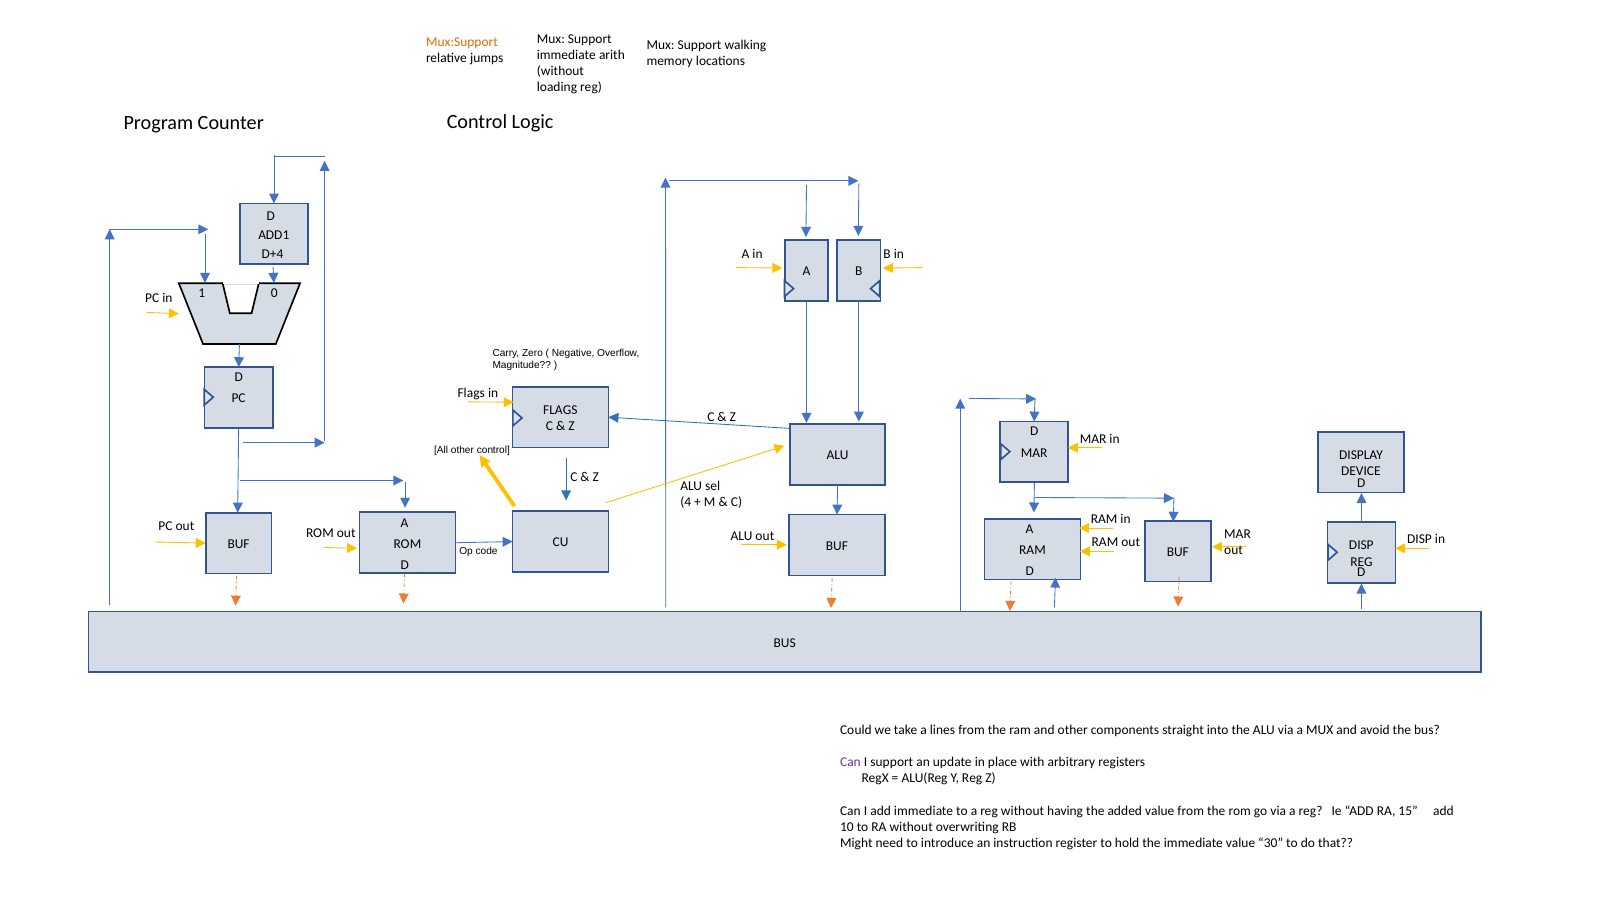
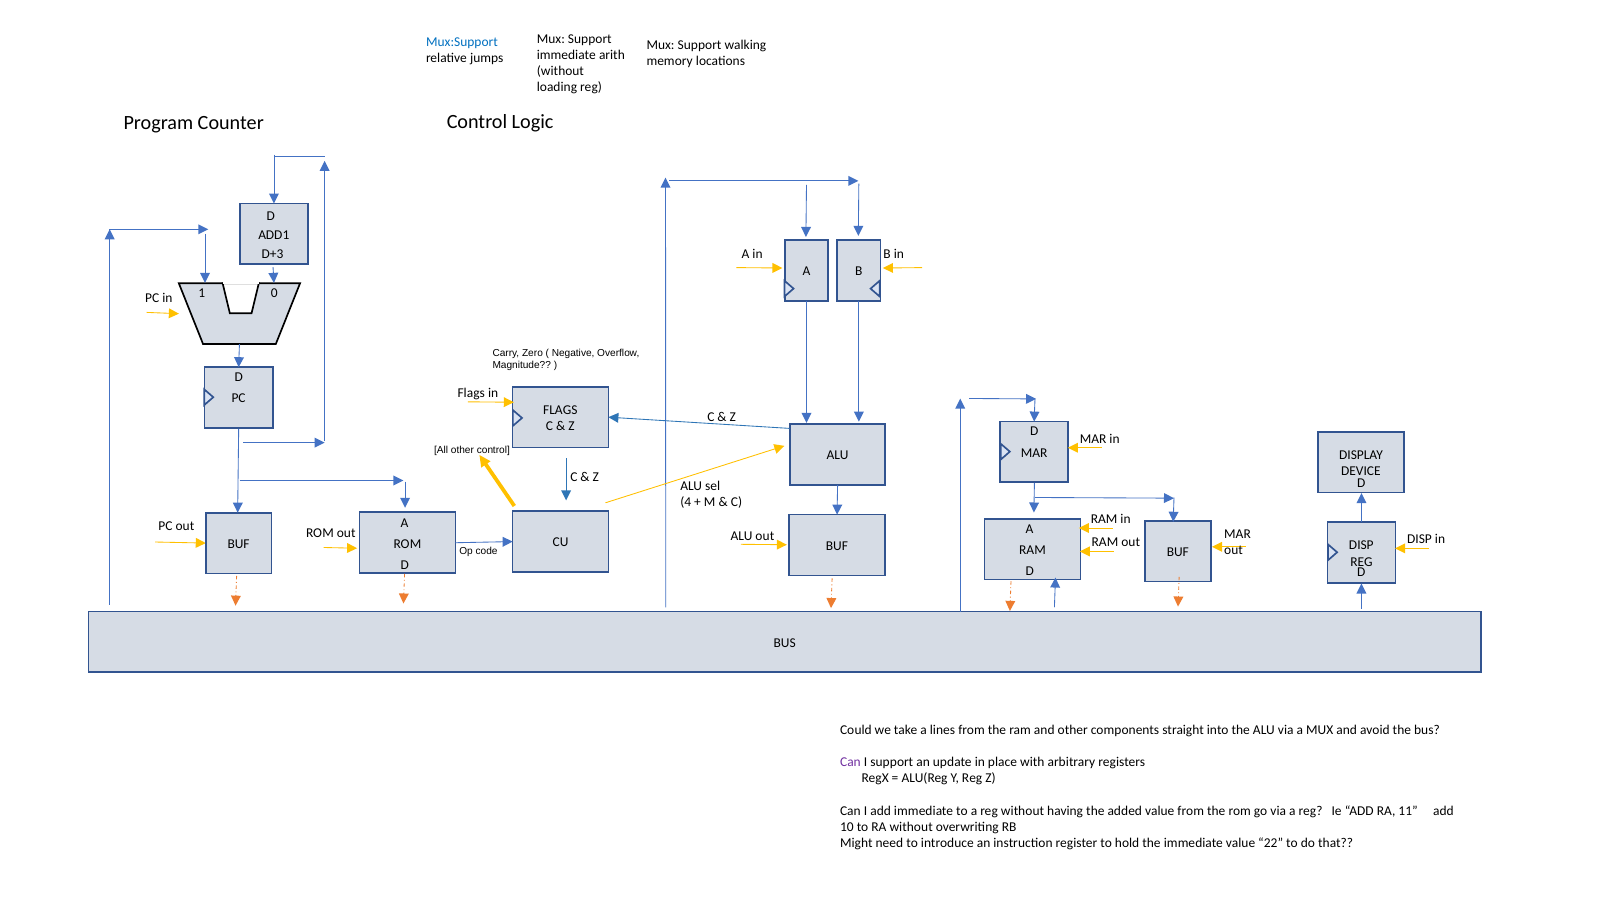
Mux:Support colour: orange -> blue (462, 42)
D+4: D+4 -> D+3 (273, 254)
15: 15 -> 11 (1408, 811)
30: 30 -> 22 (1271, 843)
